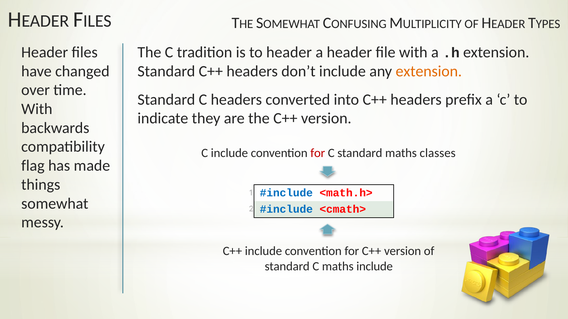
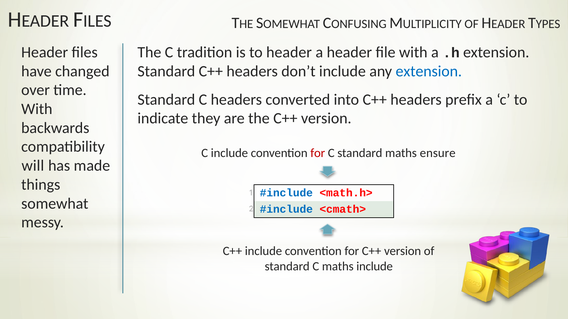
extension colour: orange -> blue (429, 71)
classes: classes -> ensure (438, 153)
flag: flag -> will (33, 166)
